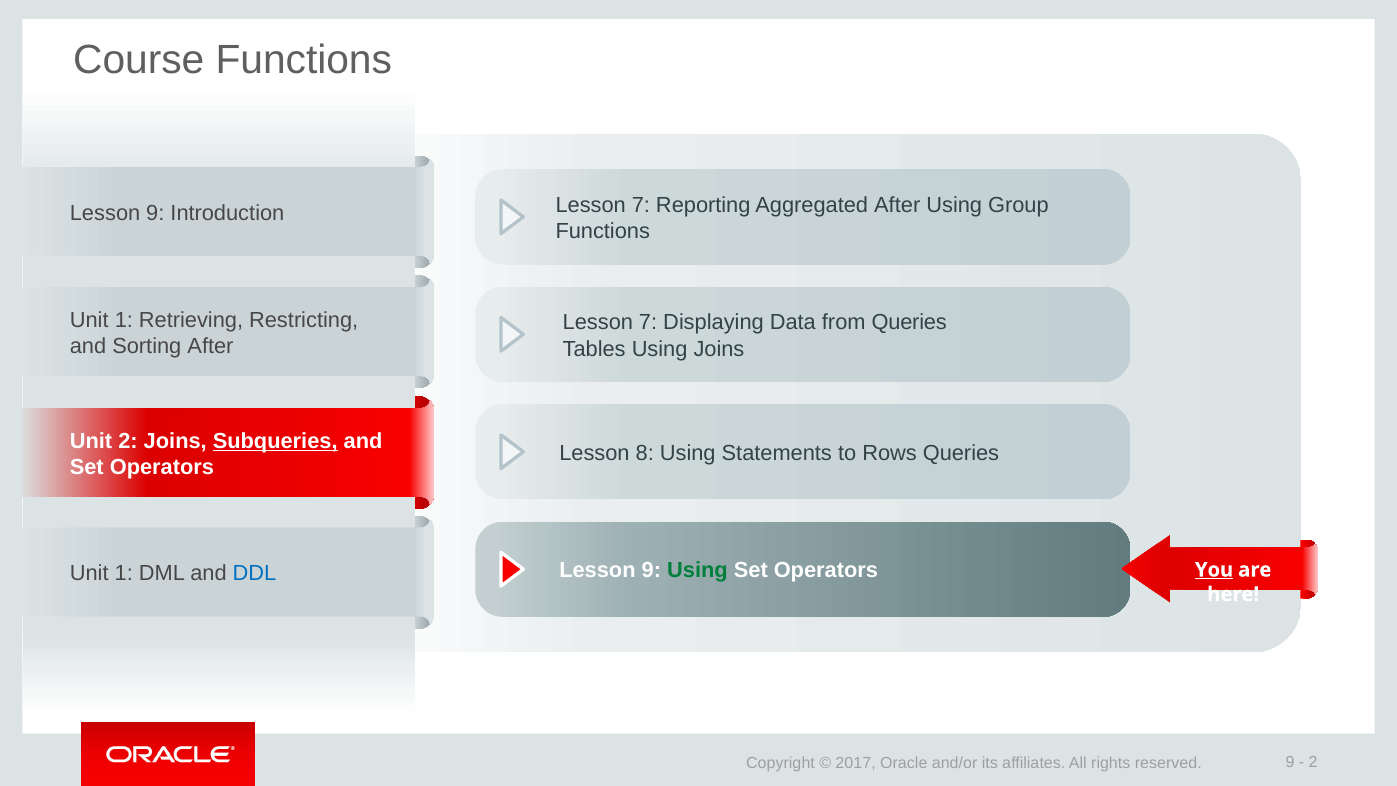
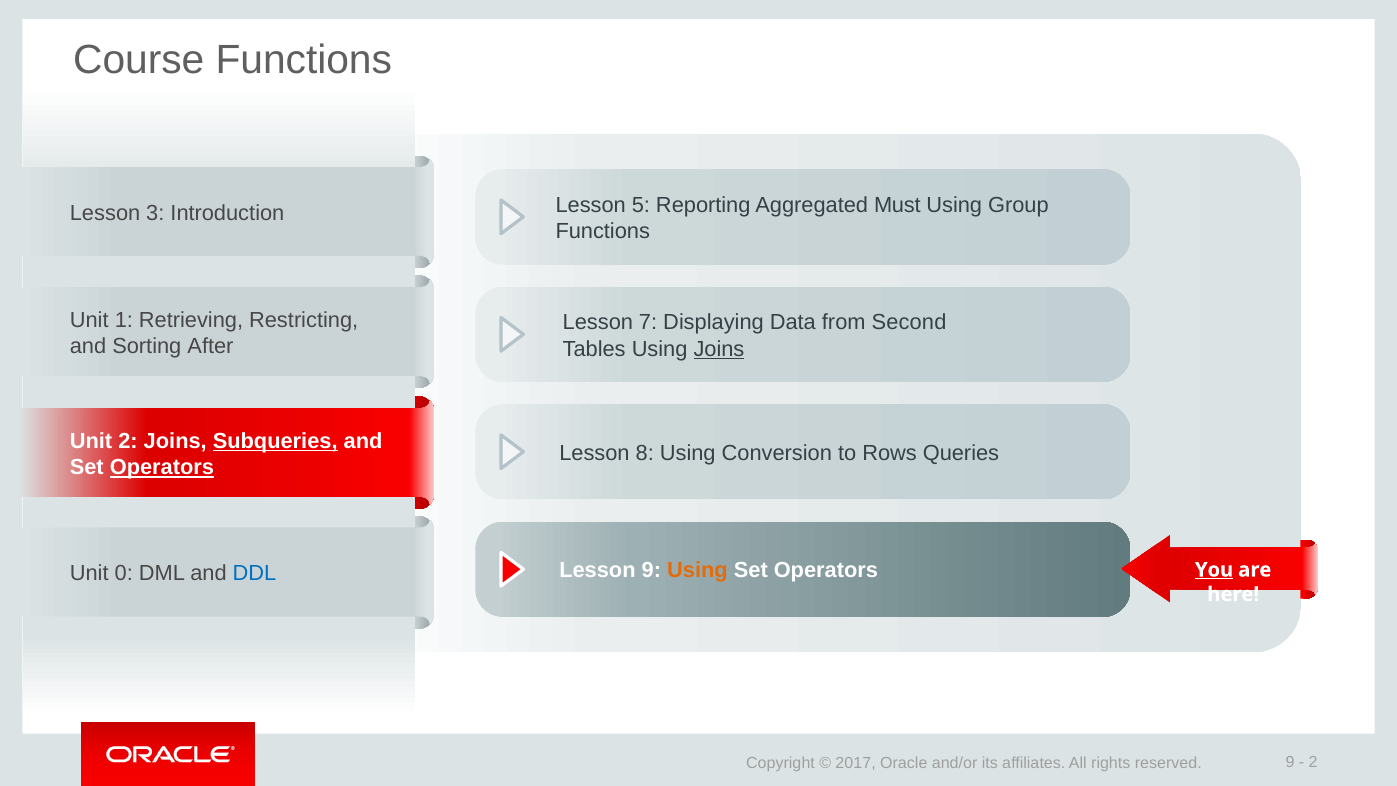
7: 7 -> 5 (641, 205)
Aggregated After: After -> Must (897, 205)
9: 9 -> 3 (155, 213)
from Queries: Queries -> Second (909, 323)
Joins underline: none -> present (719, 349)
Statements: Statements -> Conversion (777, 453)
Operators underline: none -> present (162, 468)
Using colour: green -> orange (697, 571)
1: 1 -> 0 (124, 573)
